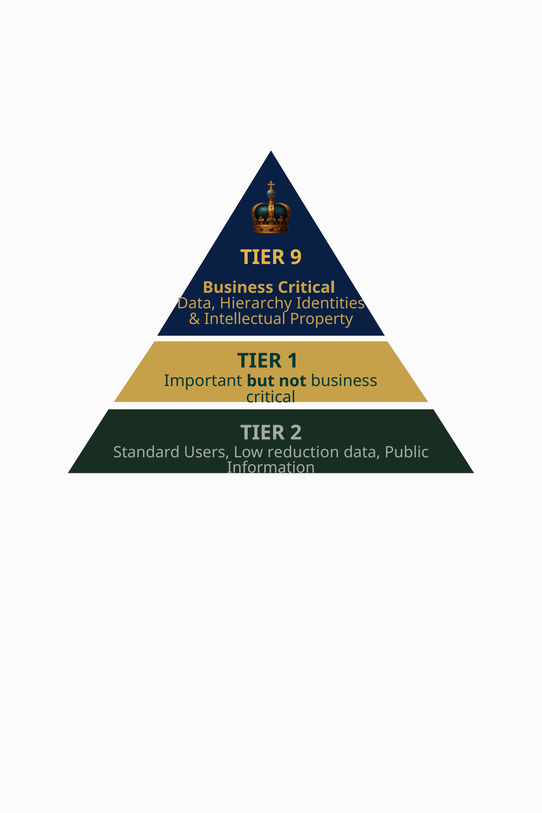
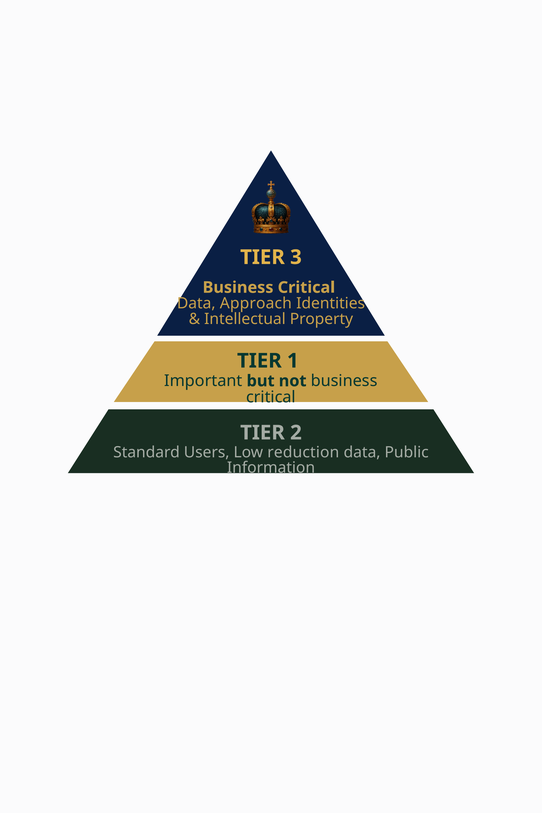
9: 9 -> 3 (296, 257)
Hierarchy: Hierarchy -> Approach (256, 303)
